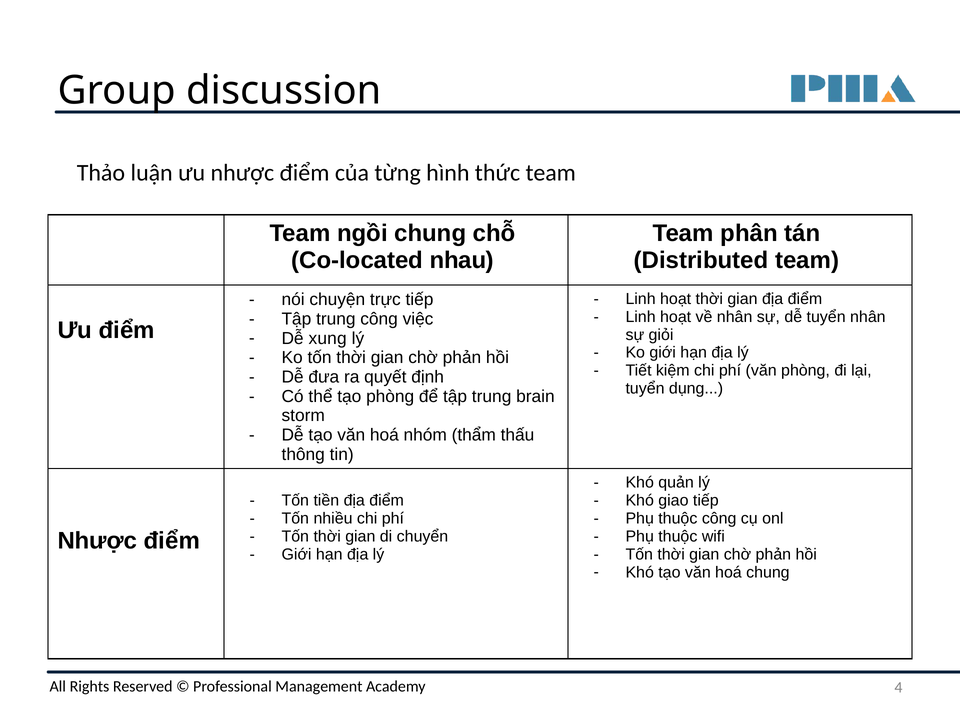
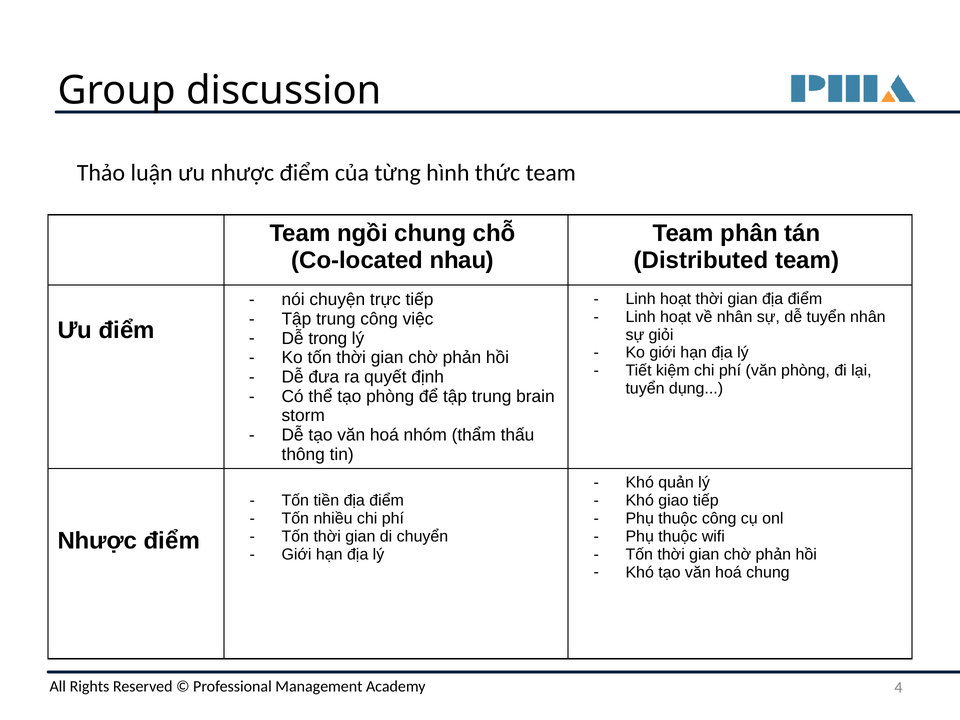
xung: xung -> trong (328, 338)
